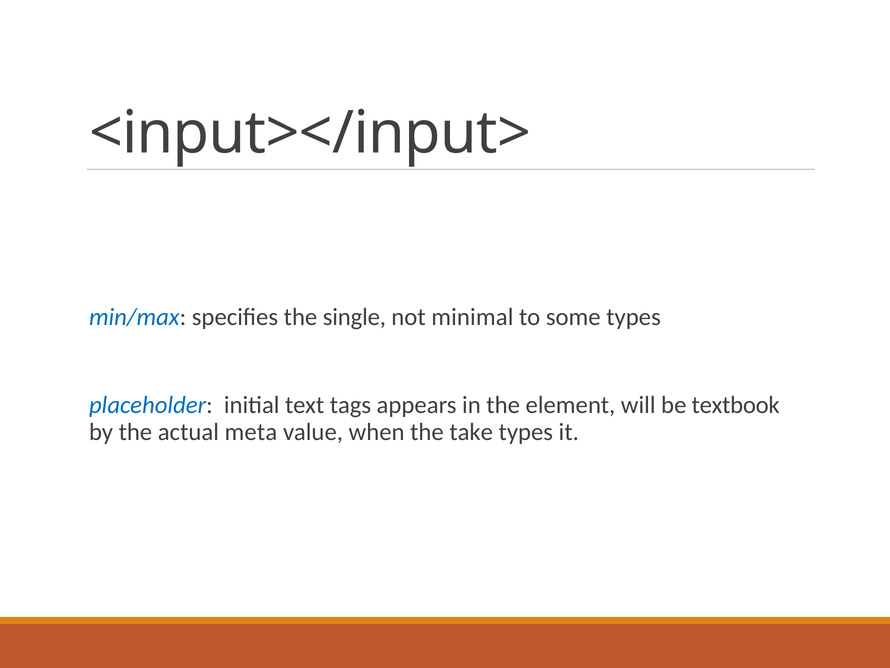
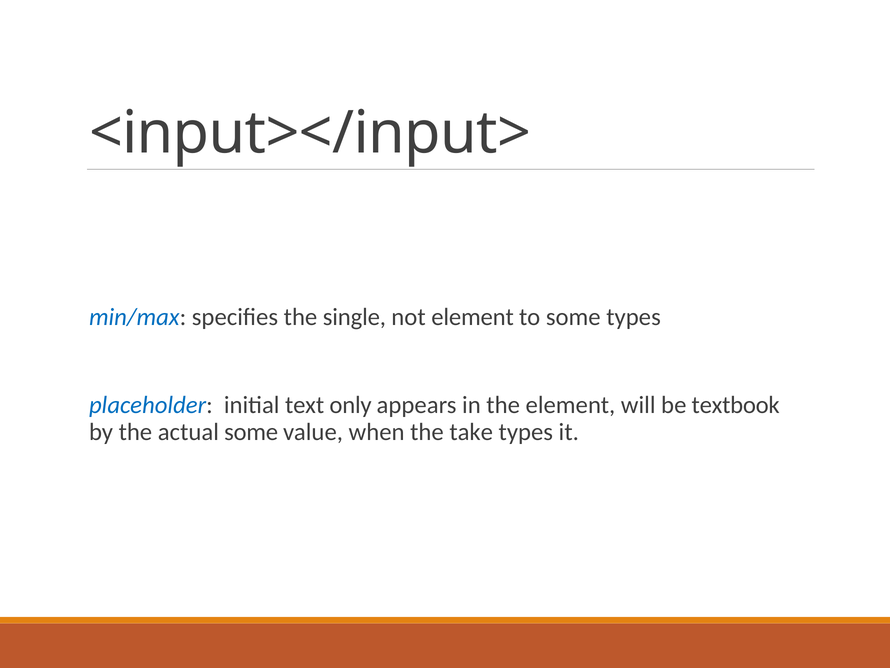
not minimal: minimal -> element (473, 317)
tags: tags -> only (351, 405)
actual meta: meta -> some (251, 432)
